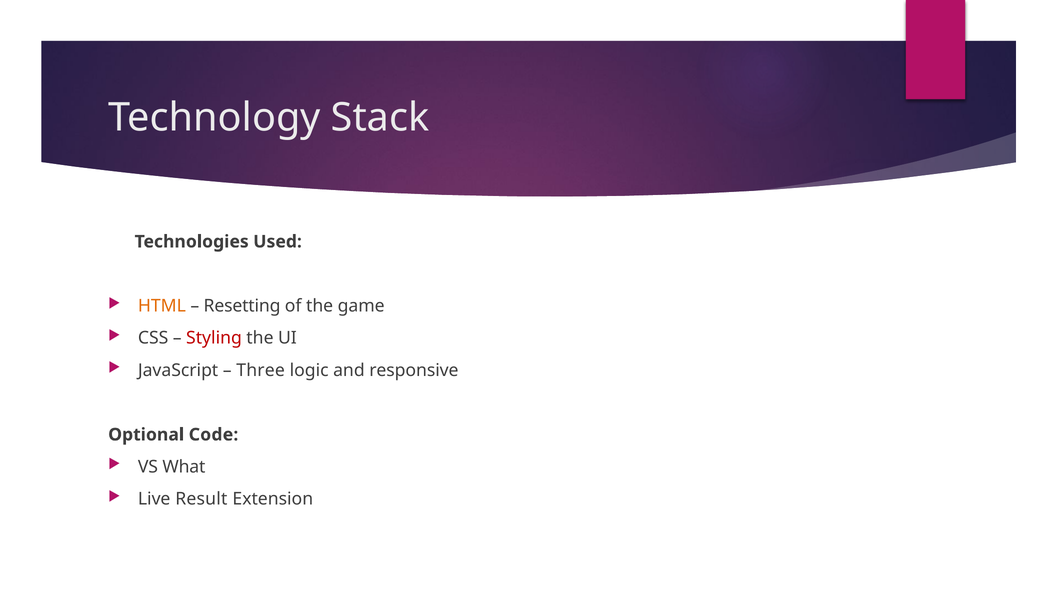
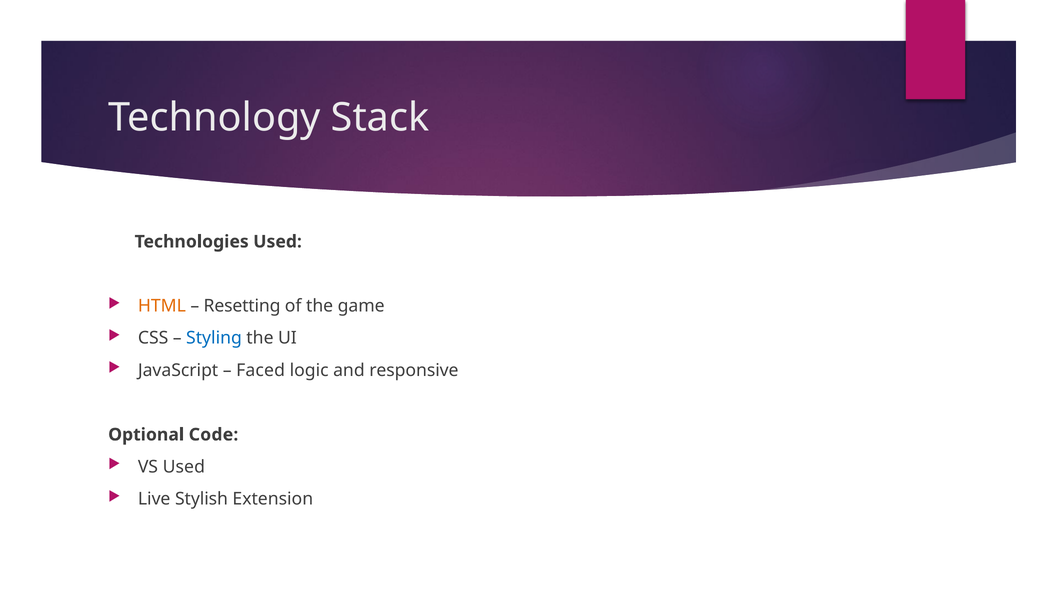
Styling colour: red -> blue (214, 338)
Three: Three -> Faced (261, 370)
VS What: What -> Used (184, 467)
Result: Result -> Stylish (201, 499)
